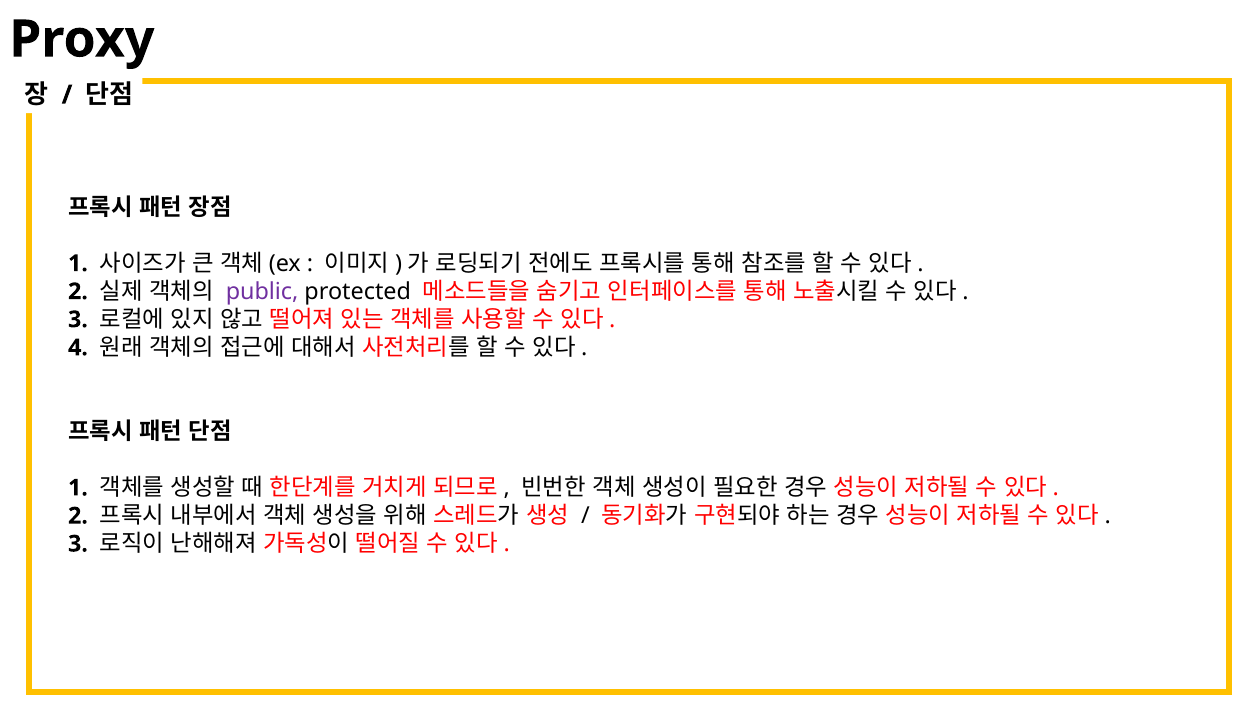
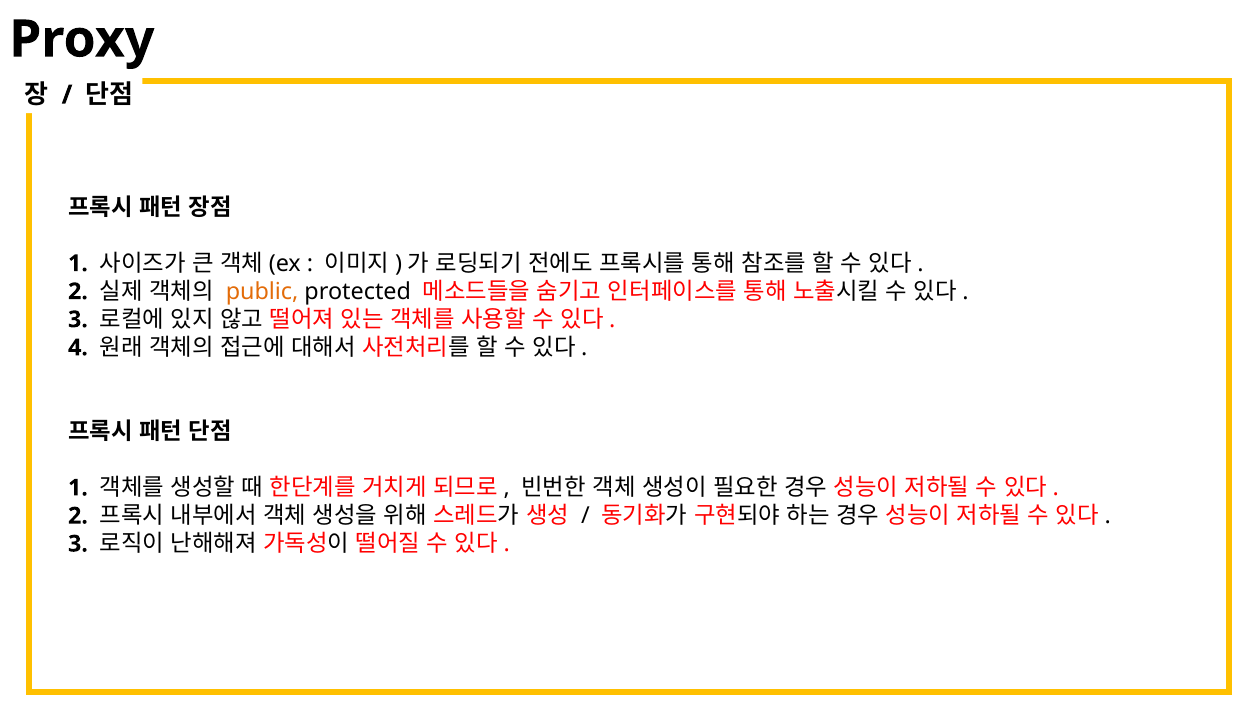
public colour: purple -> orange (262, 292)
